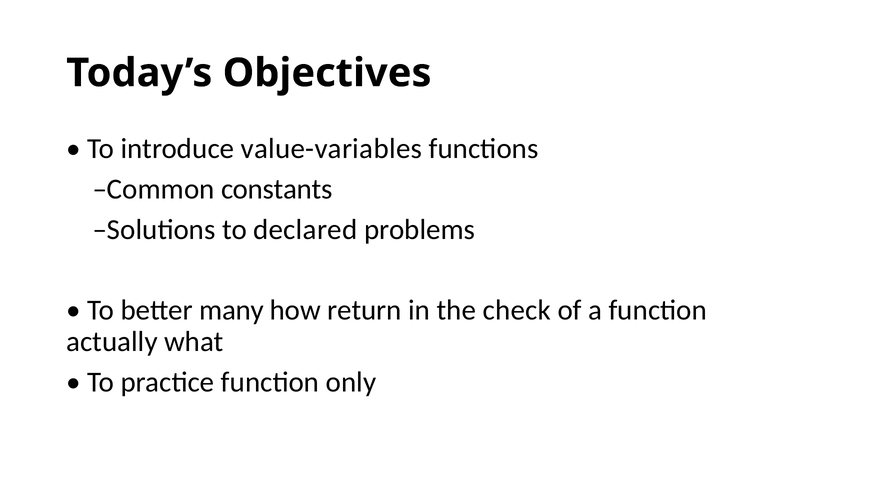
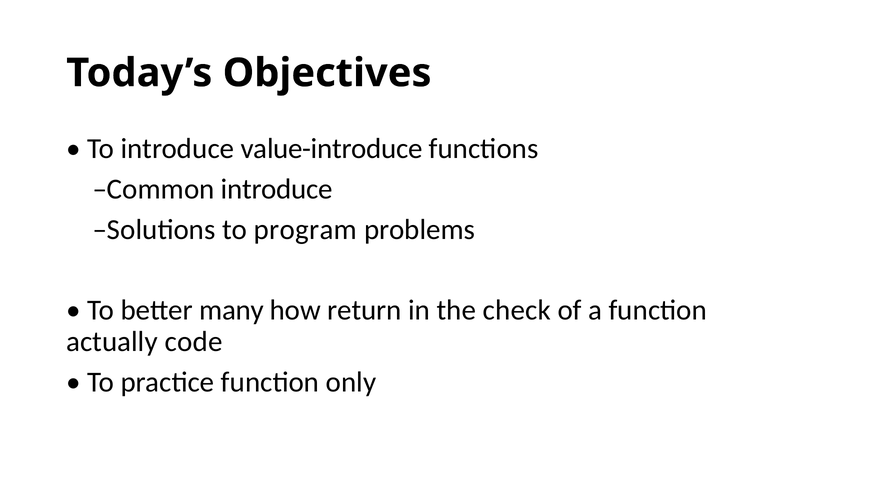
value-variables: value-variables -> value-introduce (332, 149)
Common constants: constants -> introduce (277, 189)
declared: declared -> program (305, 230)
what: what -> code (194, 342)
